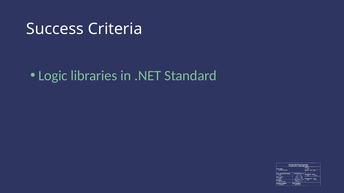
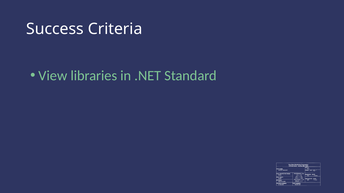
Logic: Logic -> View (53, 76)
